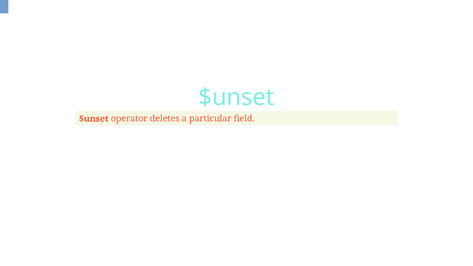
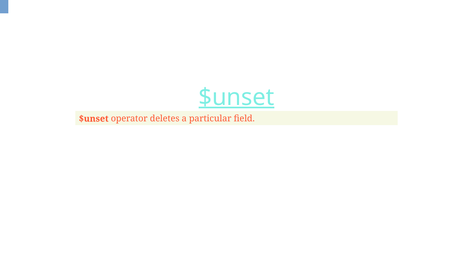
$unset underline: none -> present (236, 97)
